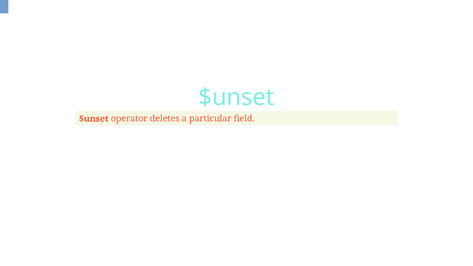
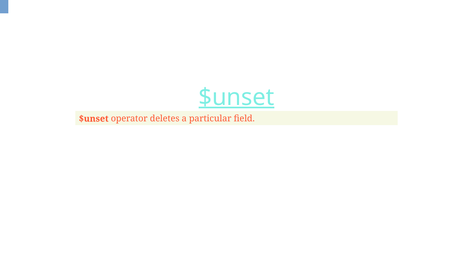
$unset underline: none -> present (236, 97)
